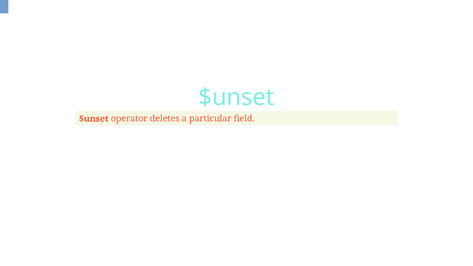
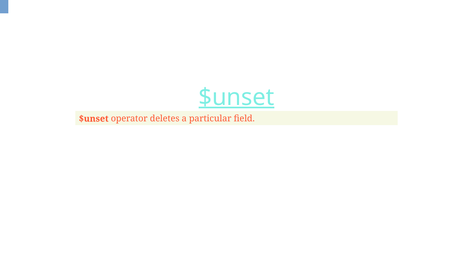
$unset underline: none -> present (236, 97)
